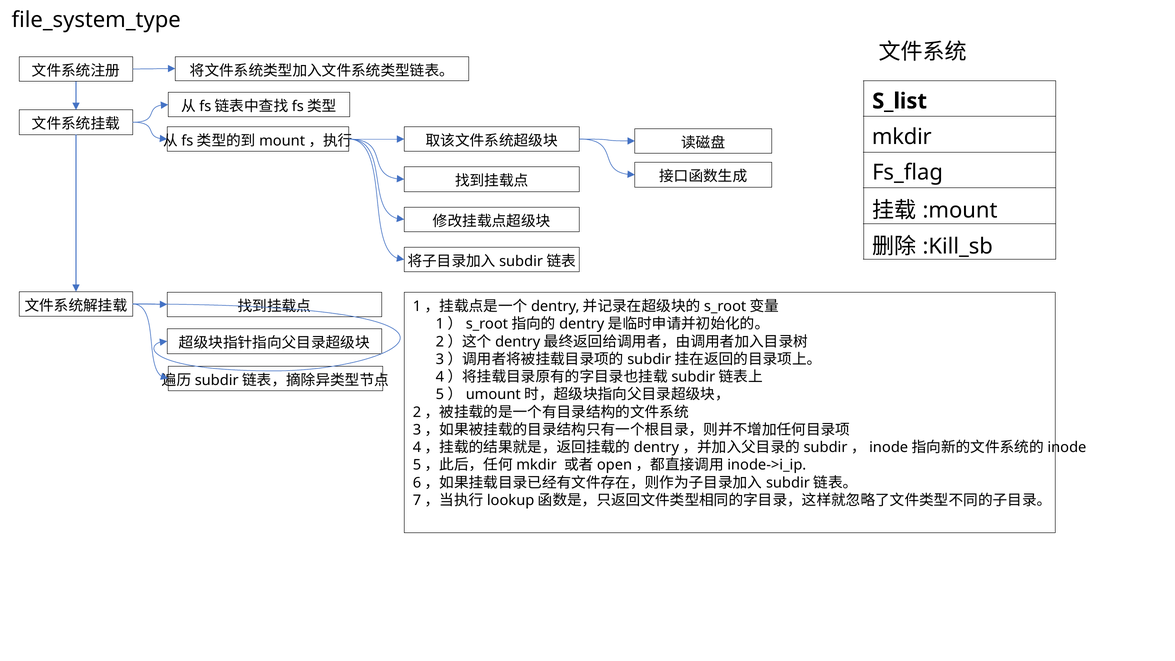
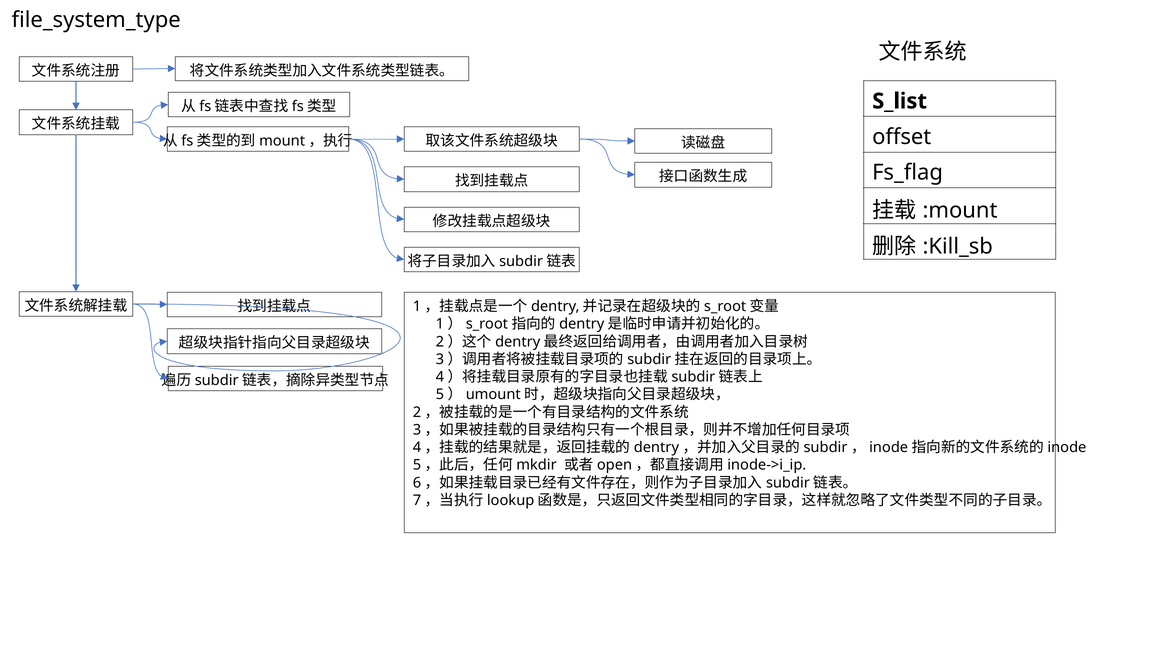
mkdir: mkdir -> offset (902, 137)
